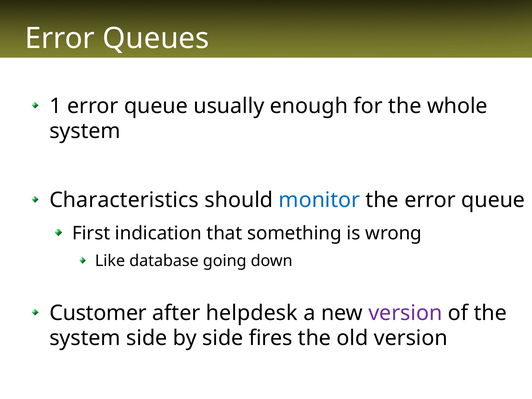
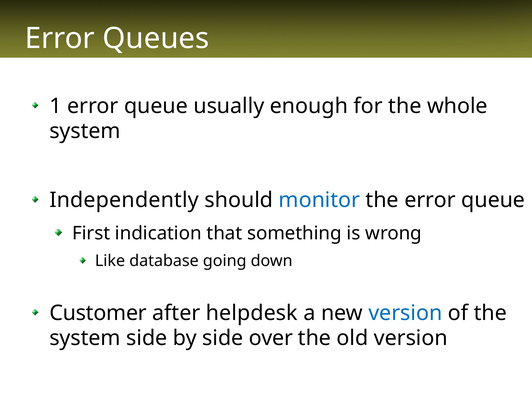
Characteristics: Characteristics -> Independently (124, 200)
version colour: purple -> blue (405, 313)
fires: fires -> over (271, 338)
